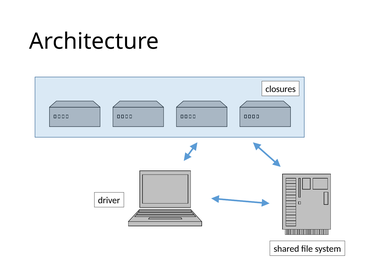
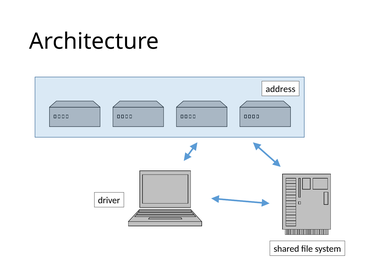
closures: closures -> address (281, 89)
